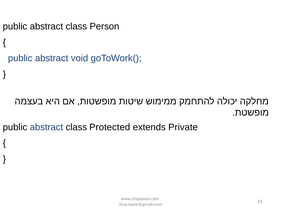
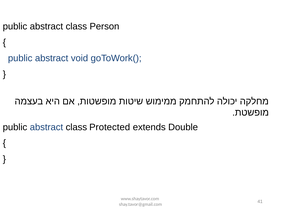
Private: Private -> Double (183, 127)
